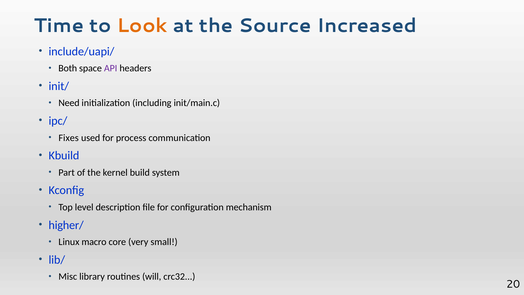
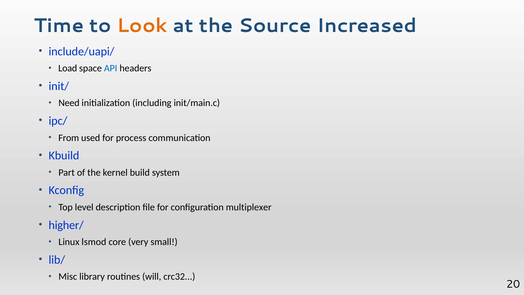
Both: Both -> Load (68, 68)
API colour: purple -> blue (111, 68)
Fixes: Fixes -> From (69, 138)
mechanism: mechanism -> multiplexer (249, 207)
macro: macro -> lsmod (94, 242)
